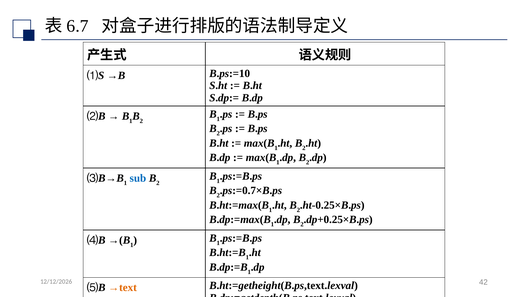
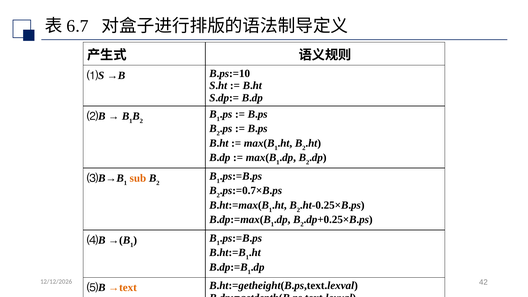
sub colour: blue -> orange (138, 178)
